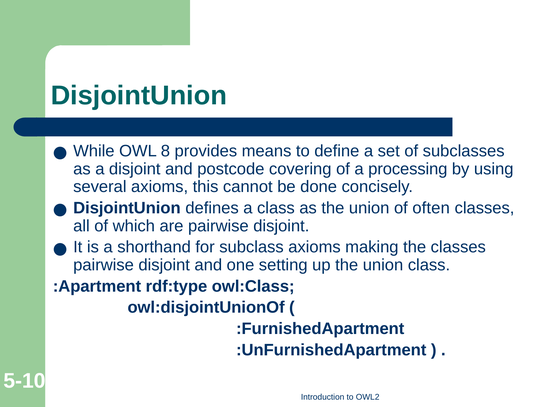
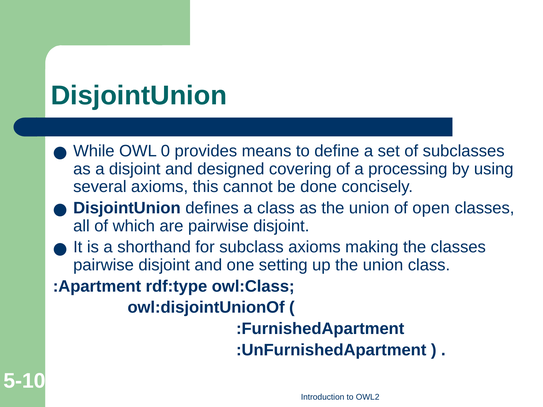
8: 8 -> 0 (165, 151)
postcode: postcode -> designed (231, 169)
often: often -> open (431, 208)
